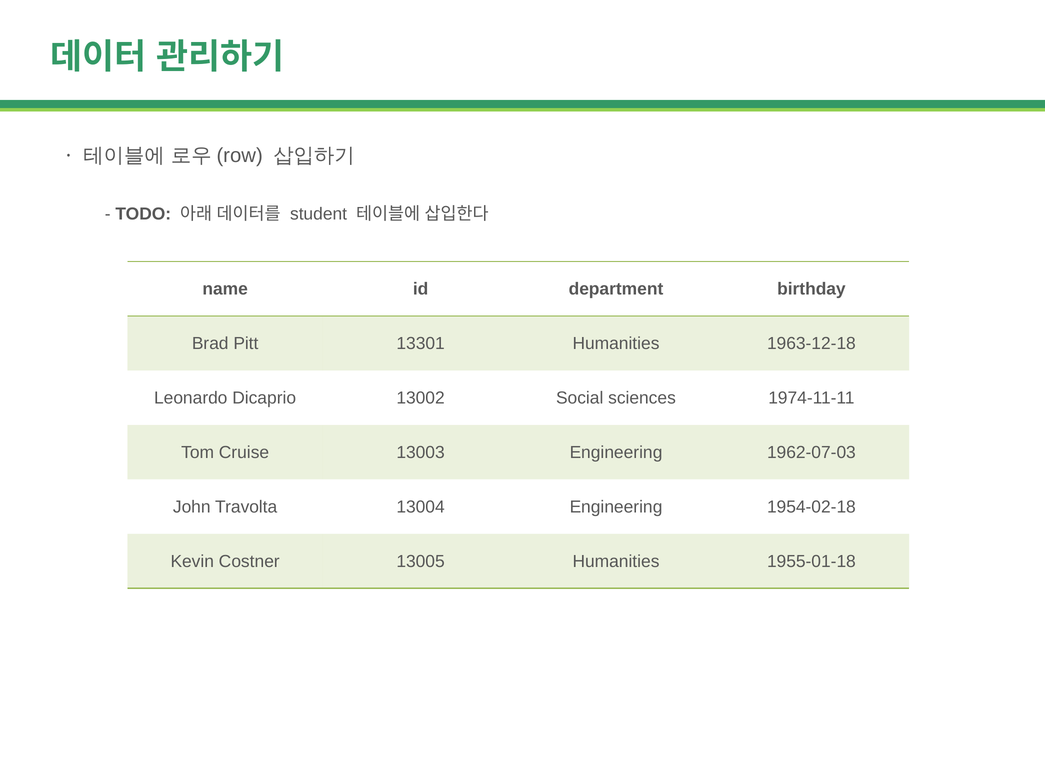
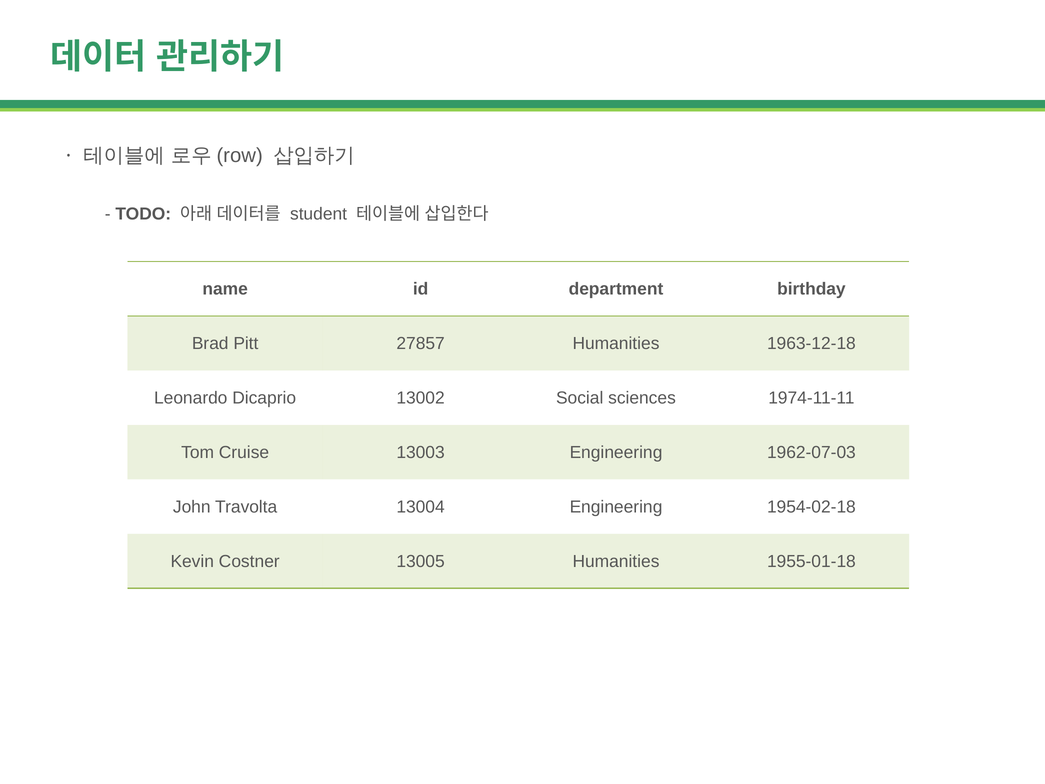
13301: 13301 -> 27857 (421, 343)
